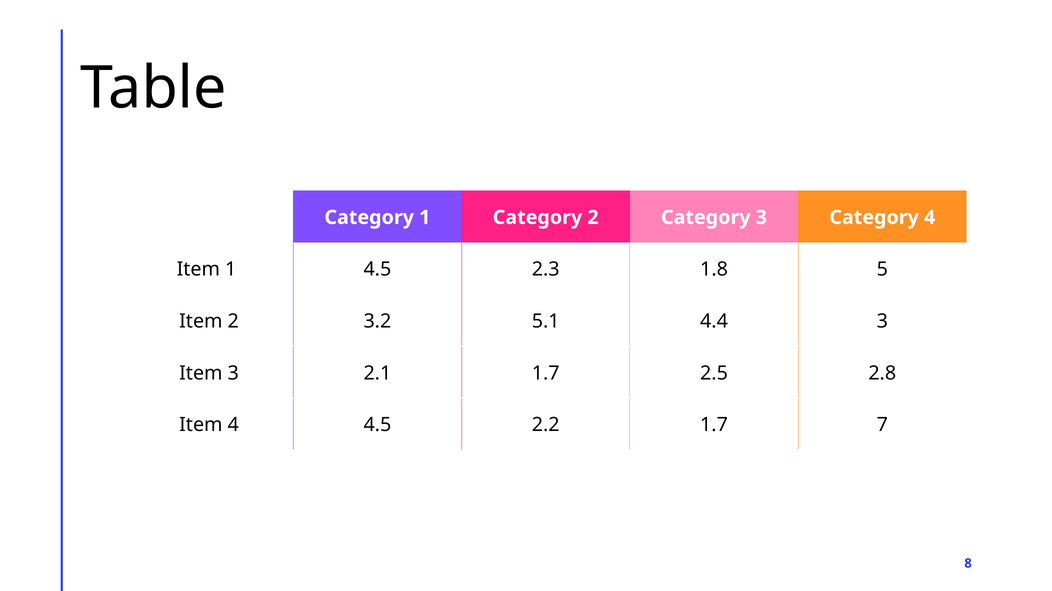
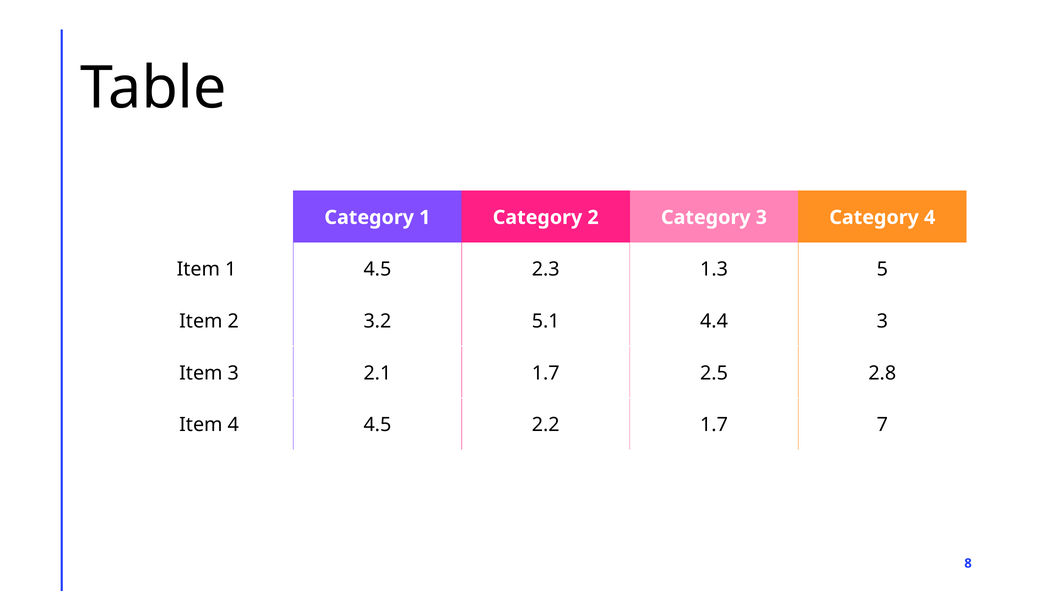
1.8: 1.8 -> 1.3 (714, 270)
